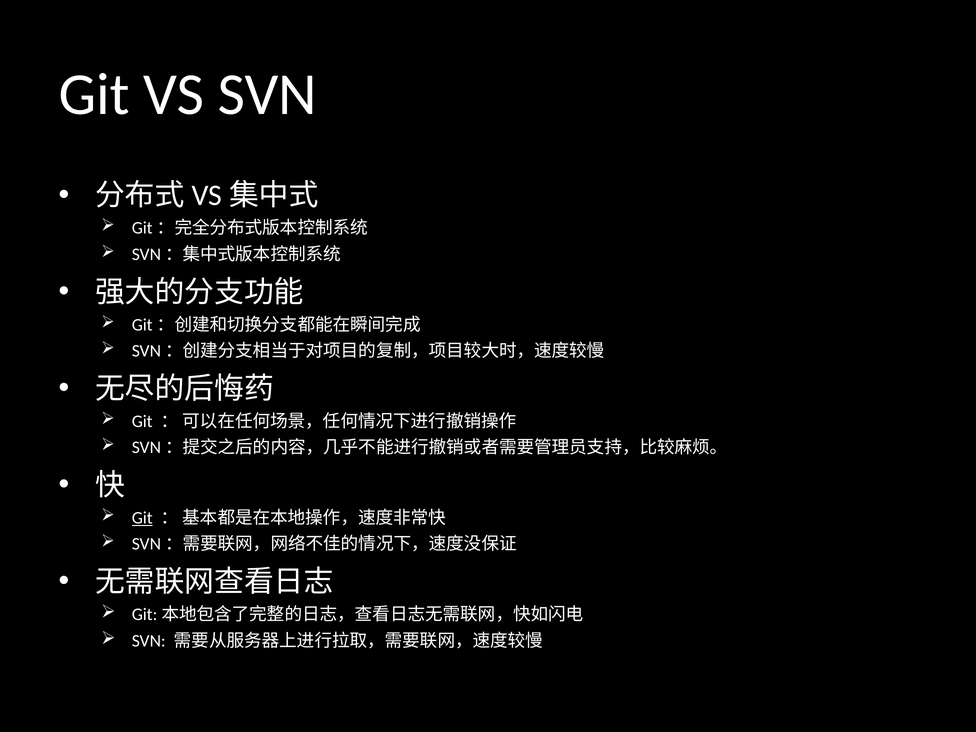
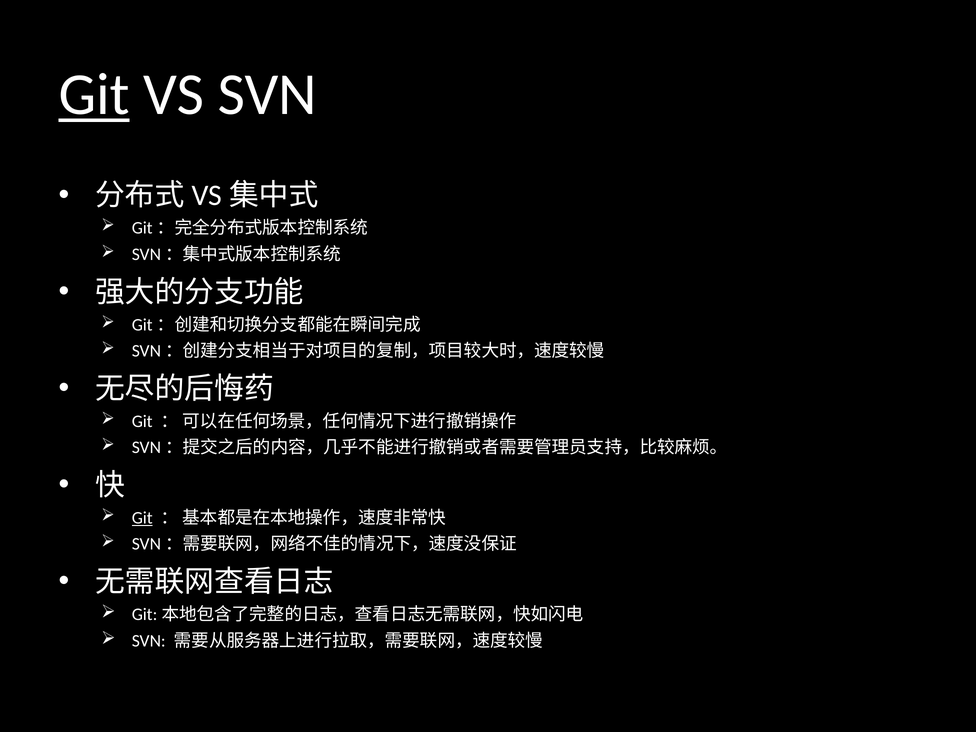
Git underline: none -> present (94, 94)
